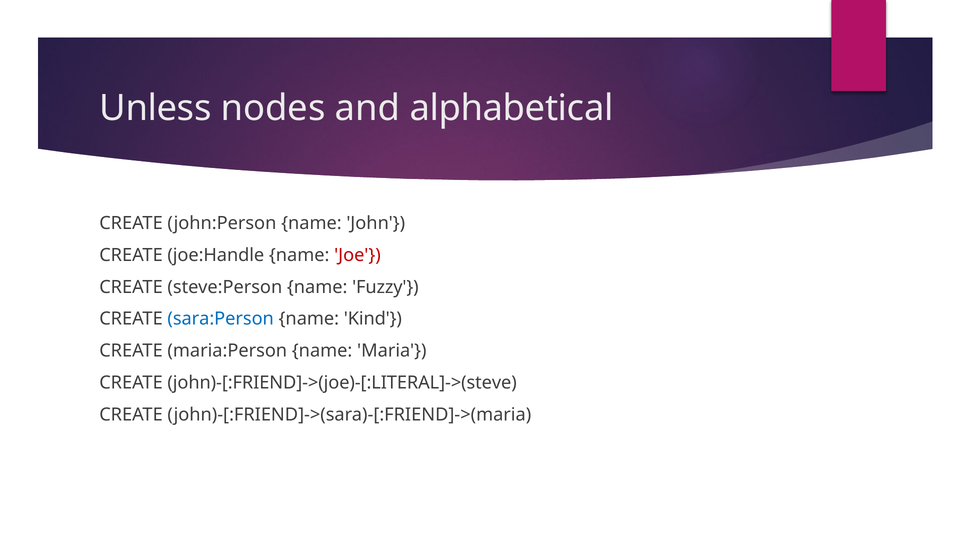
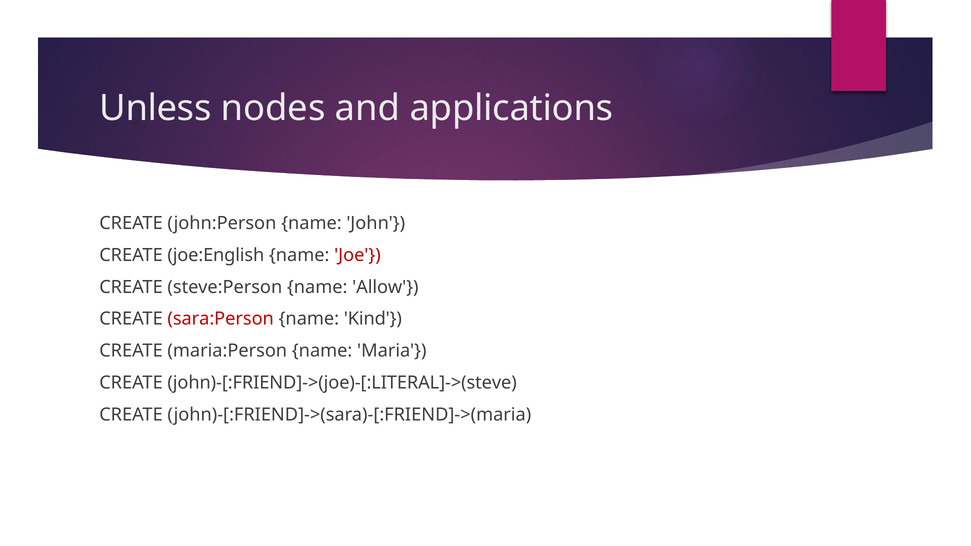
alphabetical: alphabetical -> applications (511, 108)
joe:Handle: joe:Handle -> joe:English (216, 255)
Fuzzy: Fuzzy -> Allow (385, 287)
sara:Person colour: blue -> red (221, 319)
